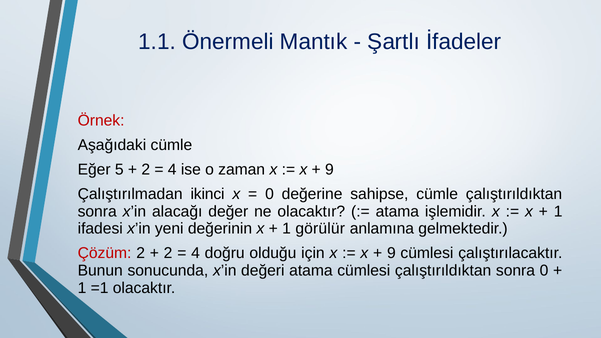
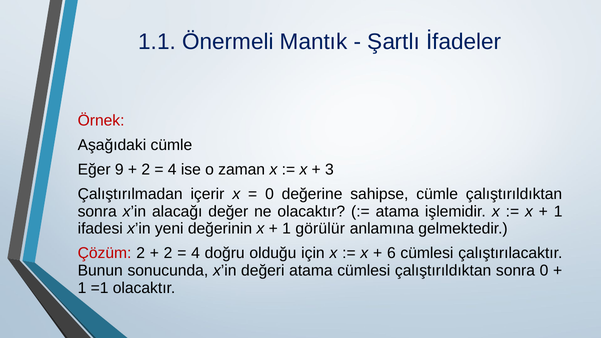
5: 5 -> 9 (119, 170)
9: 9 -> 3 (329, 170)
ikinci: ikinci -> içerir (207, 194)
9: 9 -> 6 (391, 253)
